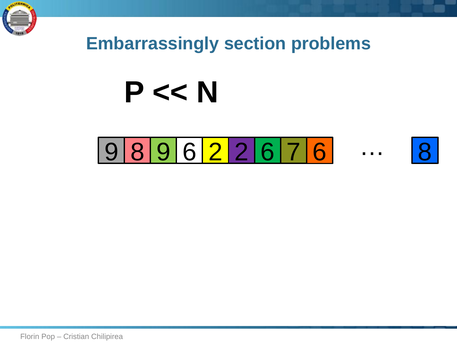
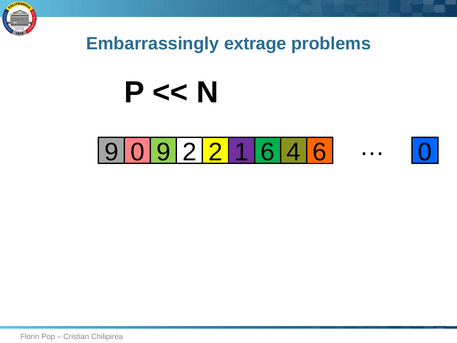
section: section -> extrage (255, 44)
9 8: 8 -> 0 (137, 152)
9 6: 6 -> 2 (189, 152)
2 2: 2 -> 1 (242, 152)
7: 7 -> 4 (294, 152)
6 8: 8 -> 0 (425, 152)
